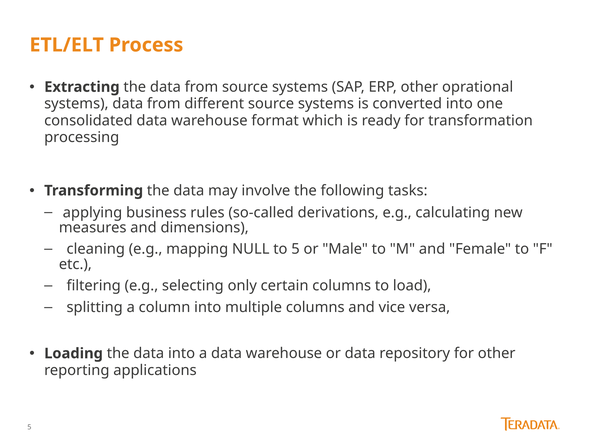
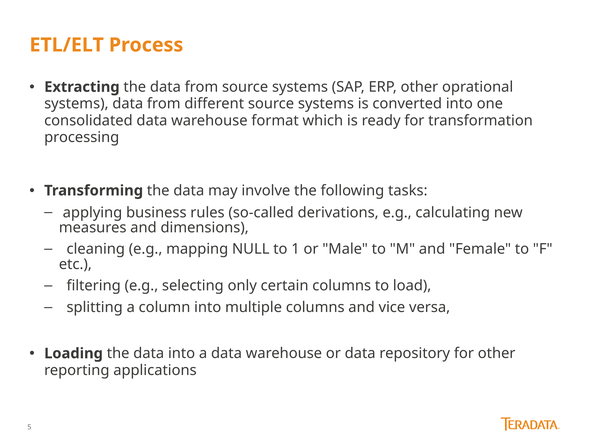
to 5: 5 -> 1 (295, 249)
